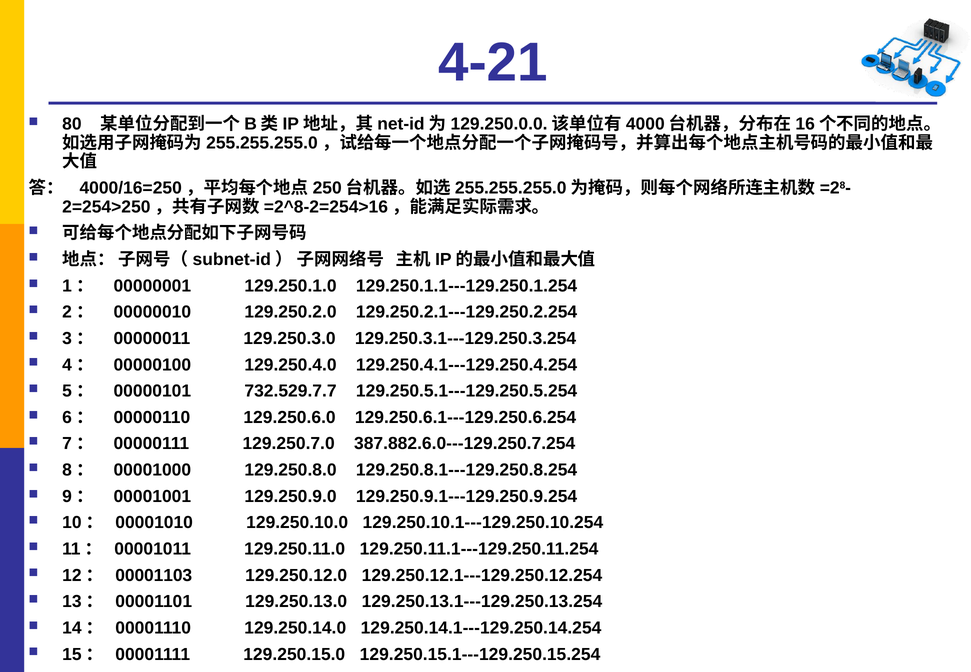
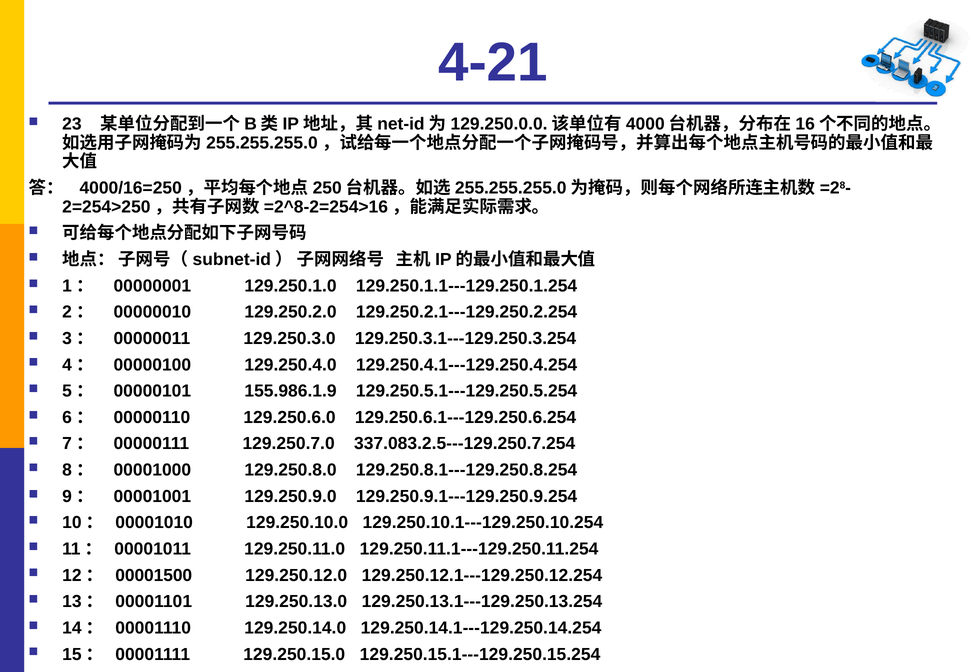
80: 80 -> 23 (72, 124)
732.529.7.7: 732.529.7.7 -> 155.986.1.9 (291, 391)
387.882.6.0---129.250.7.254: 387.882.6.0---129.250.7.254 -> 337.083.2.5---129.250.7.254 (465, 444)
00001103: 00001103 -> 00001500 (154, 575)
